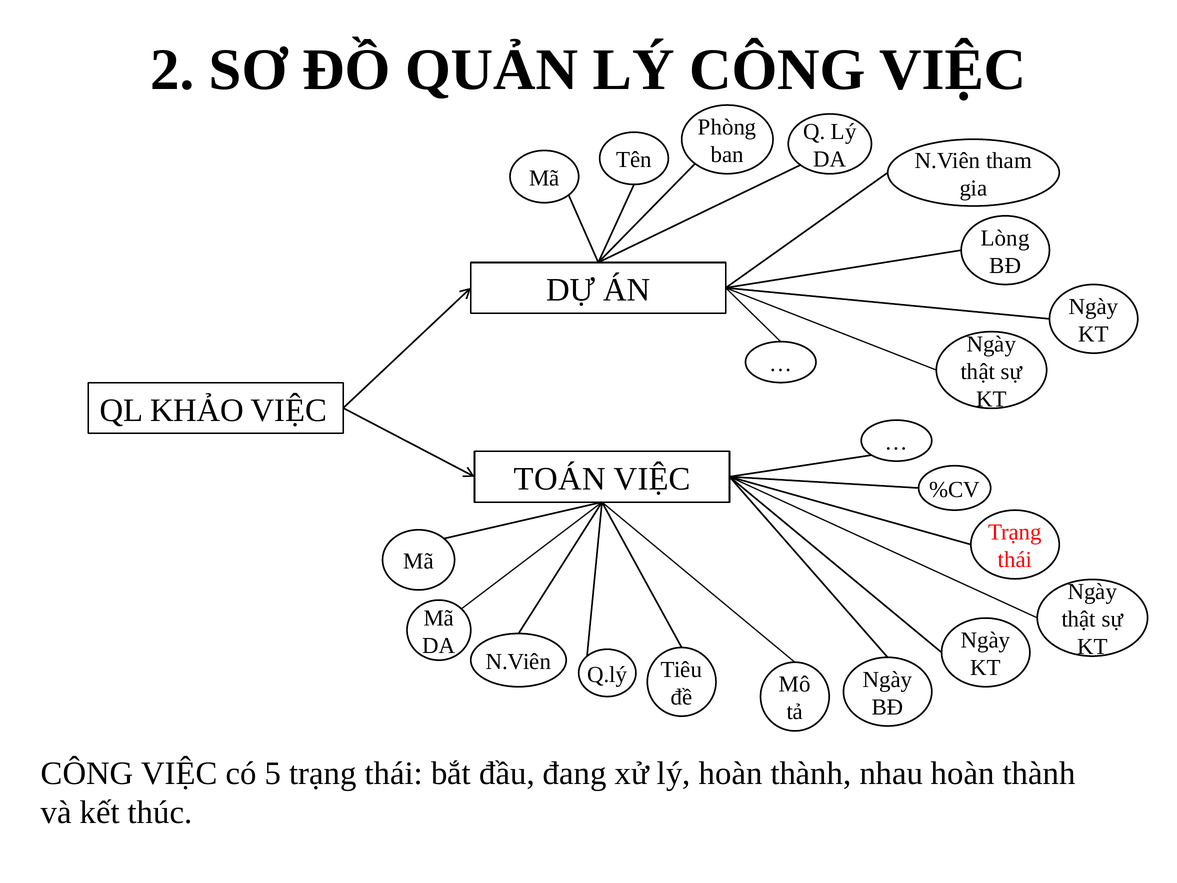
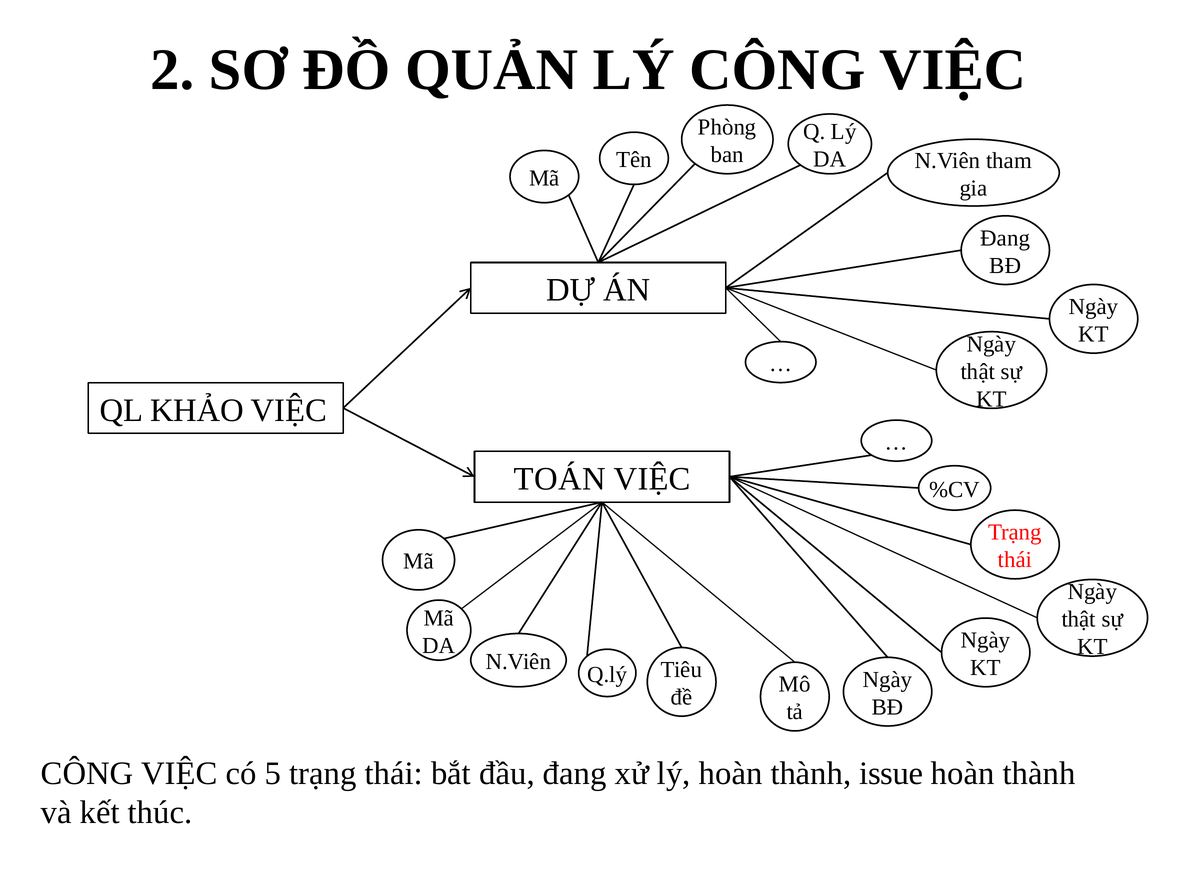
Lòng: Lòng -> Đang (1005, 238)
nhau: nhau -> issue (891, 773)
